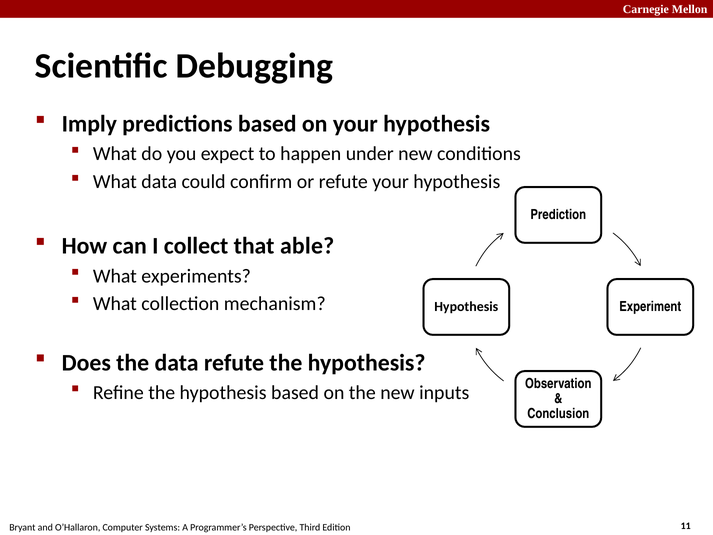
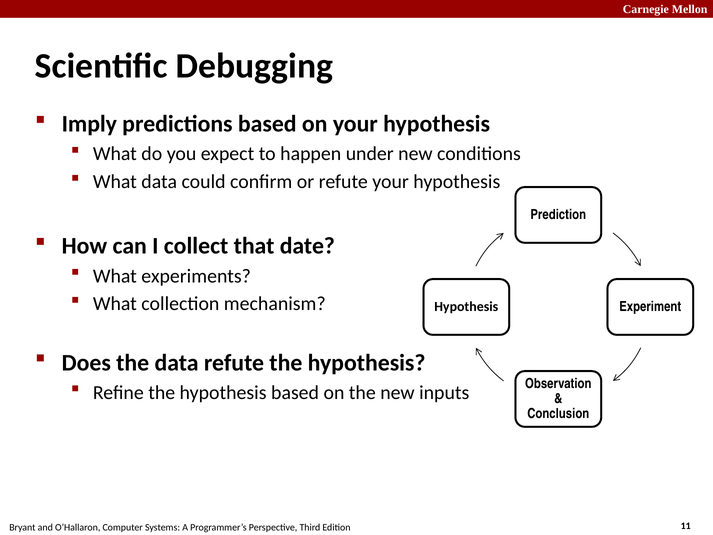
able: able -> date (307, 246)
